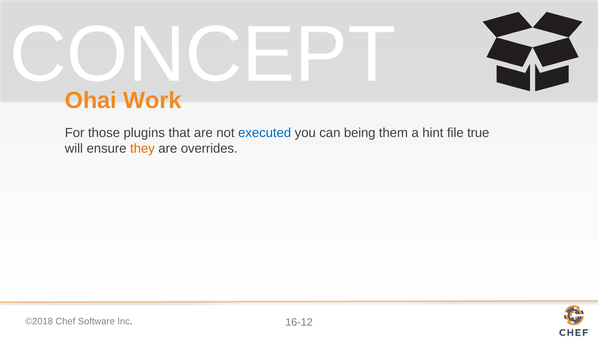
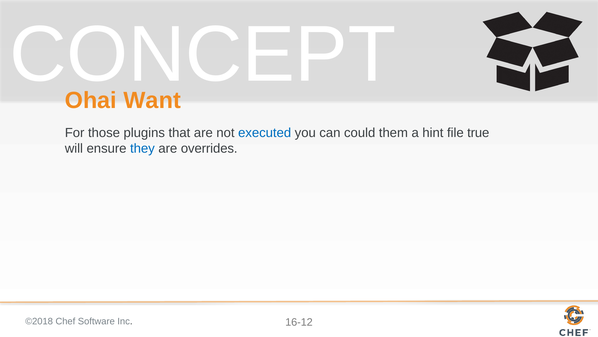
Work: Work -> Want (152, 100)
being: being -> could (360, 132)
they colour: orange -> blue (142, 148)
